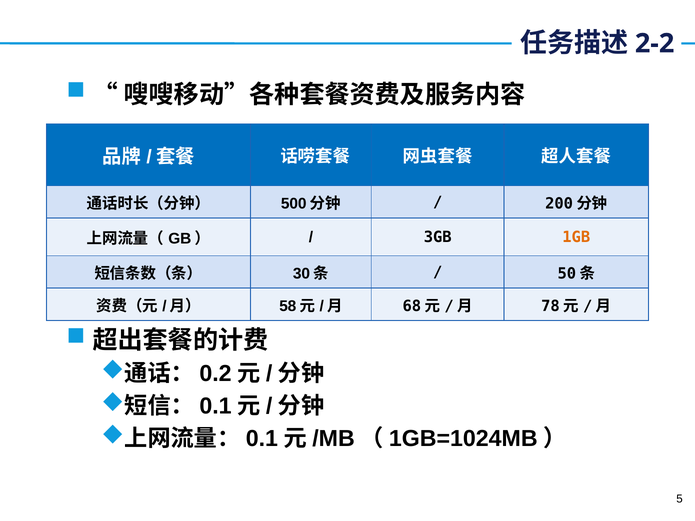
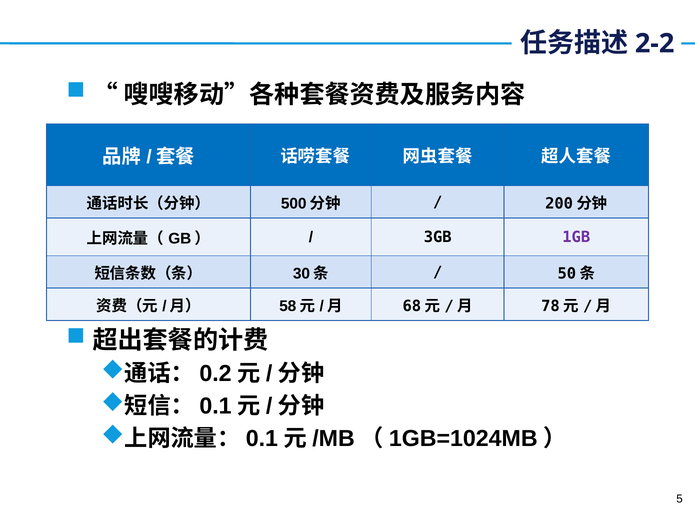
1GB colour: orange -> purple (576, 237)
